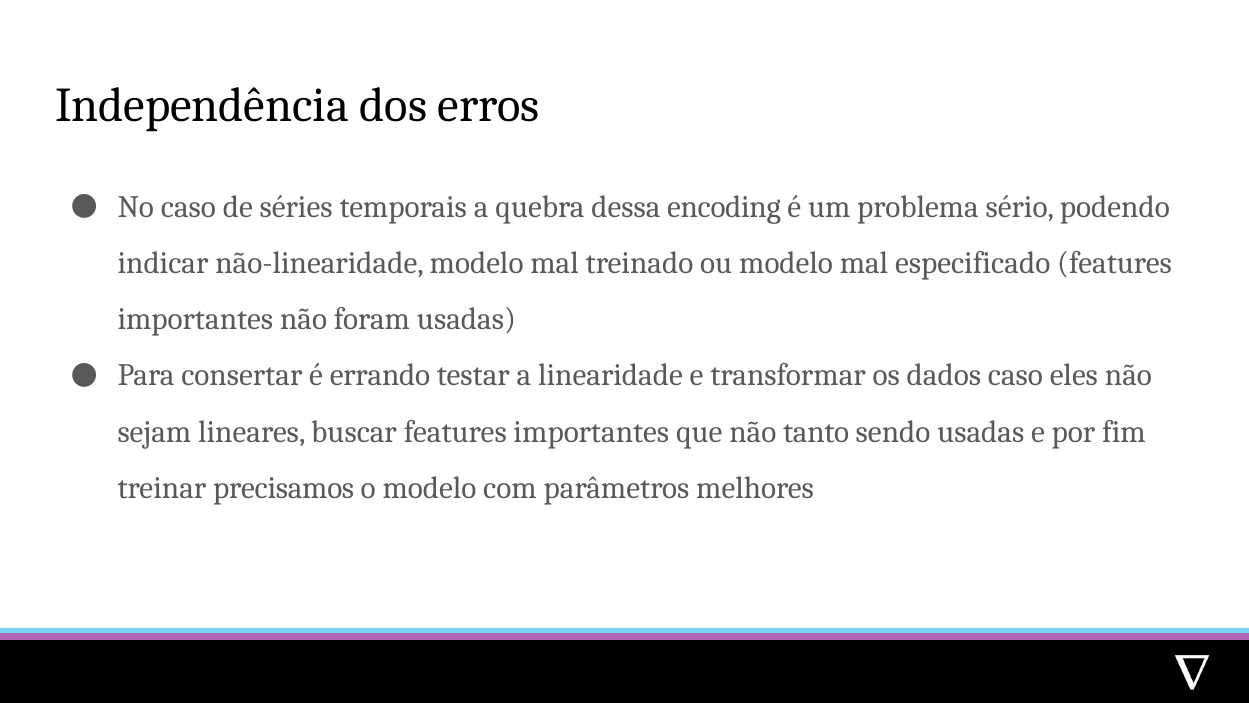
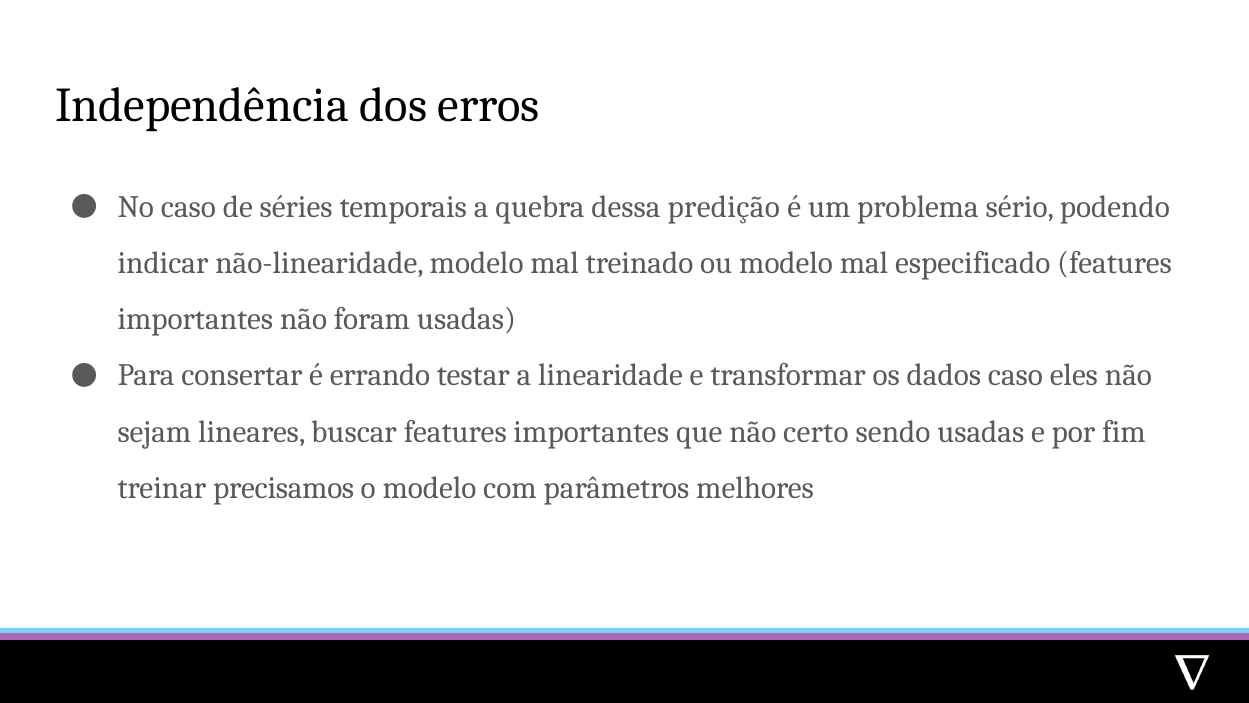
encoding: encoding -> predição (724, 207)
tanto: tanto -> certo (816, 432)
